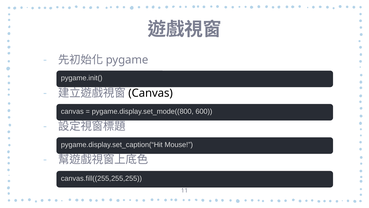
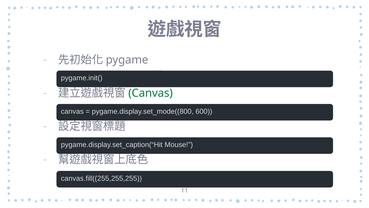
Canvas colour: black -> green (151, 93)
